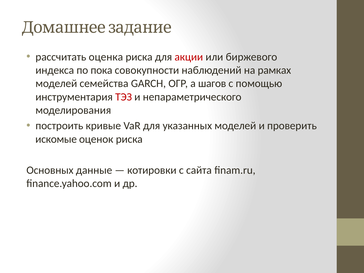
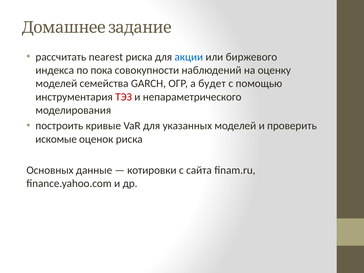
оценка: оценка -> nearest (106, 57)
акции colour: red -> blue (189, 57)
рамках: рамках -> оценку (274, 70)
шагов: шагов -> будет (212, 84)
